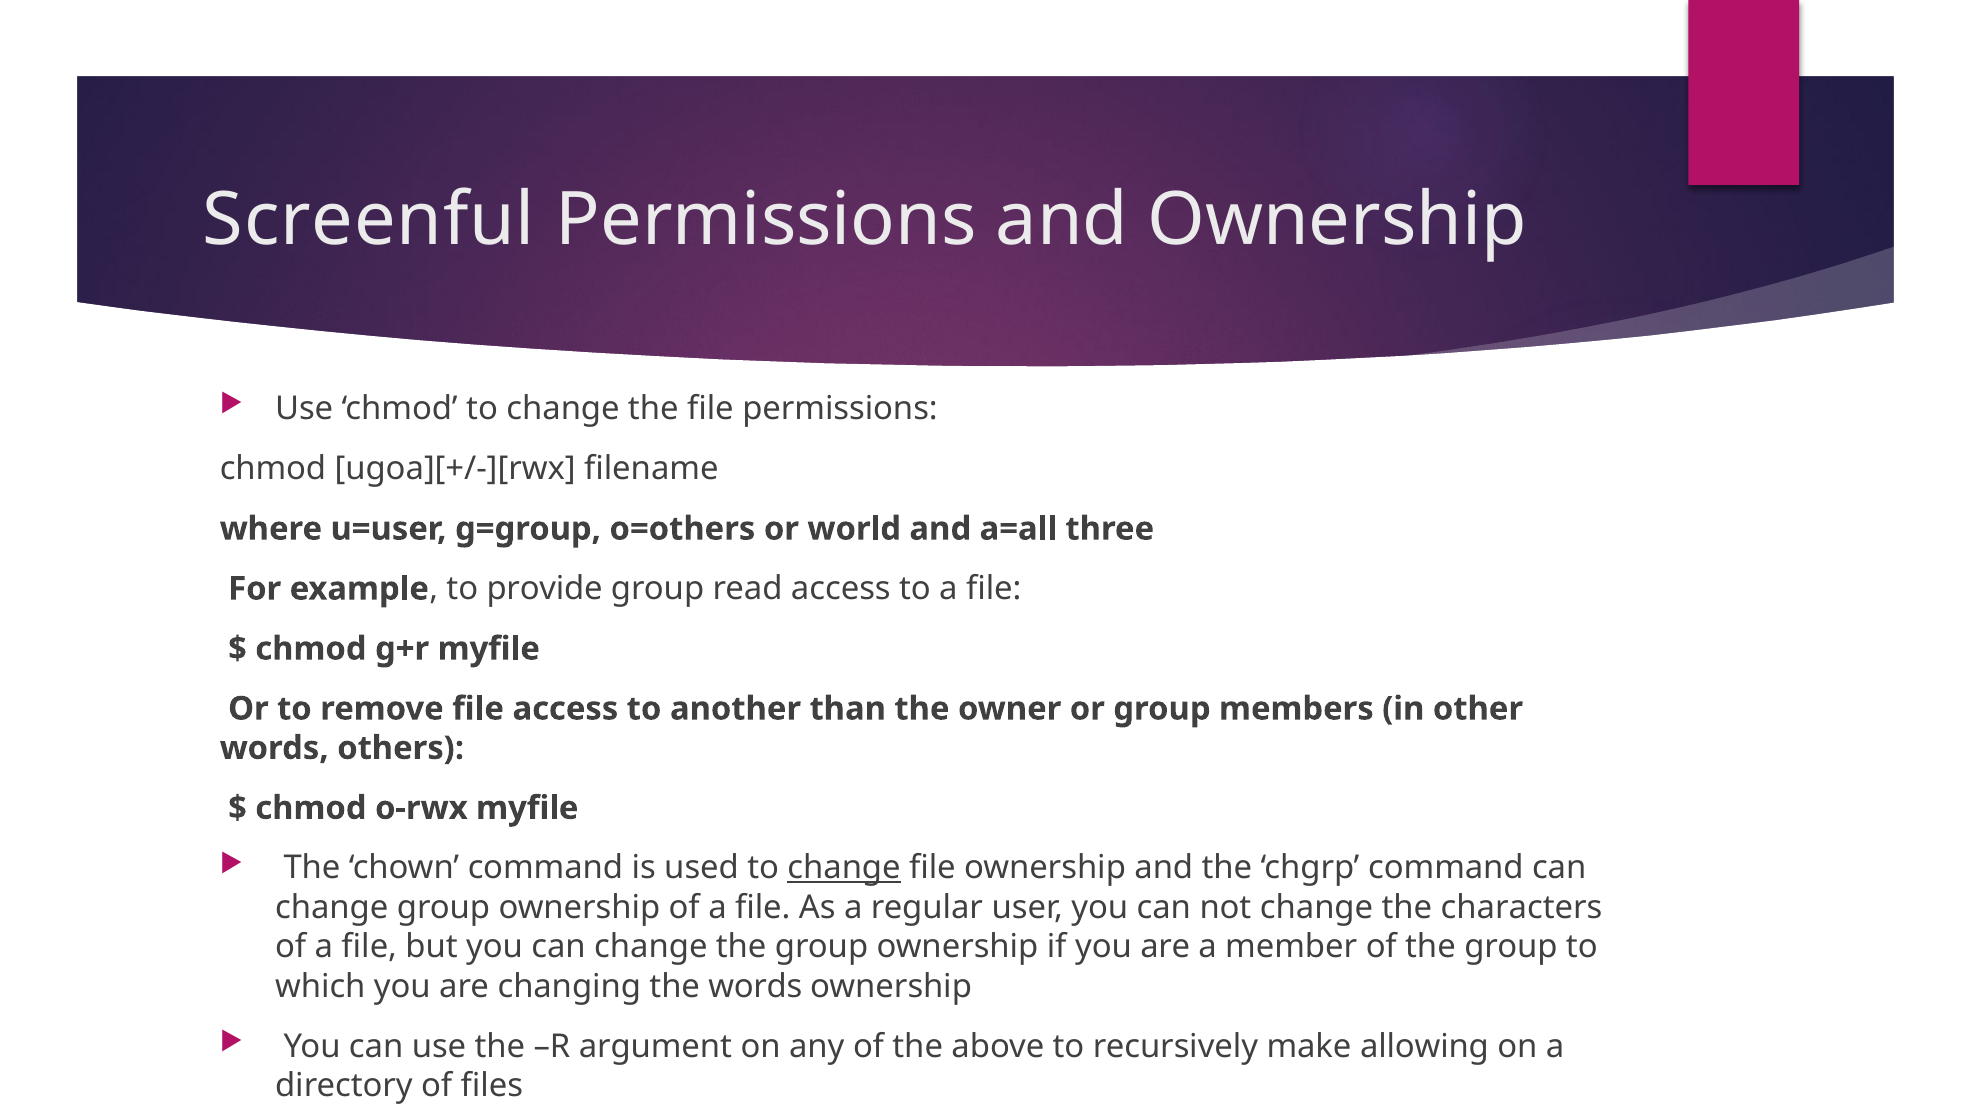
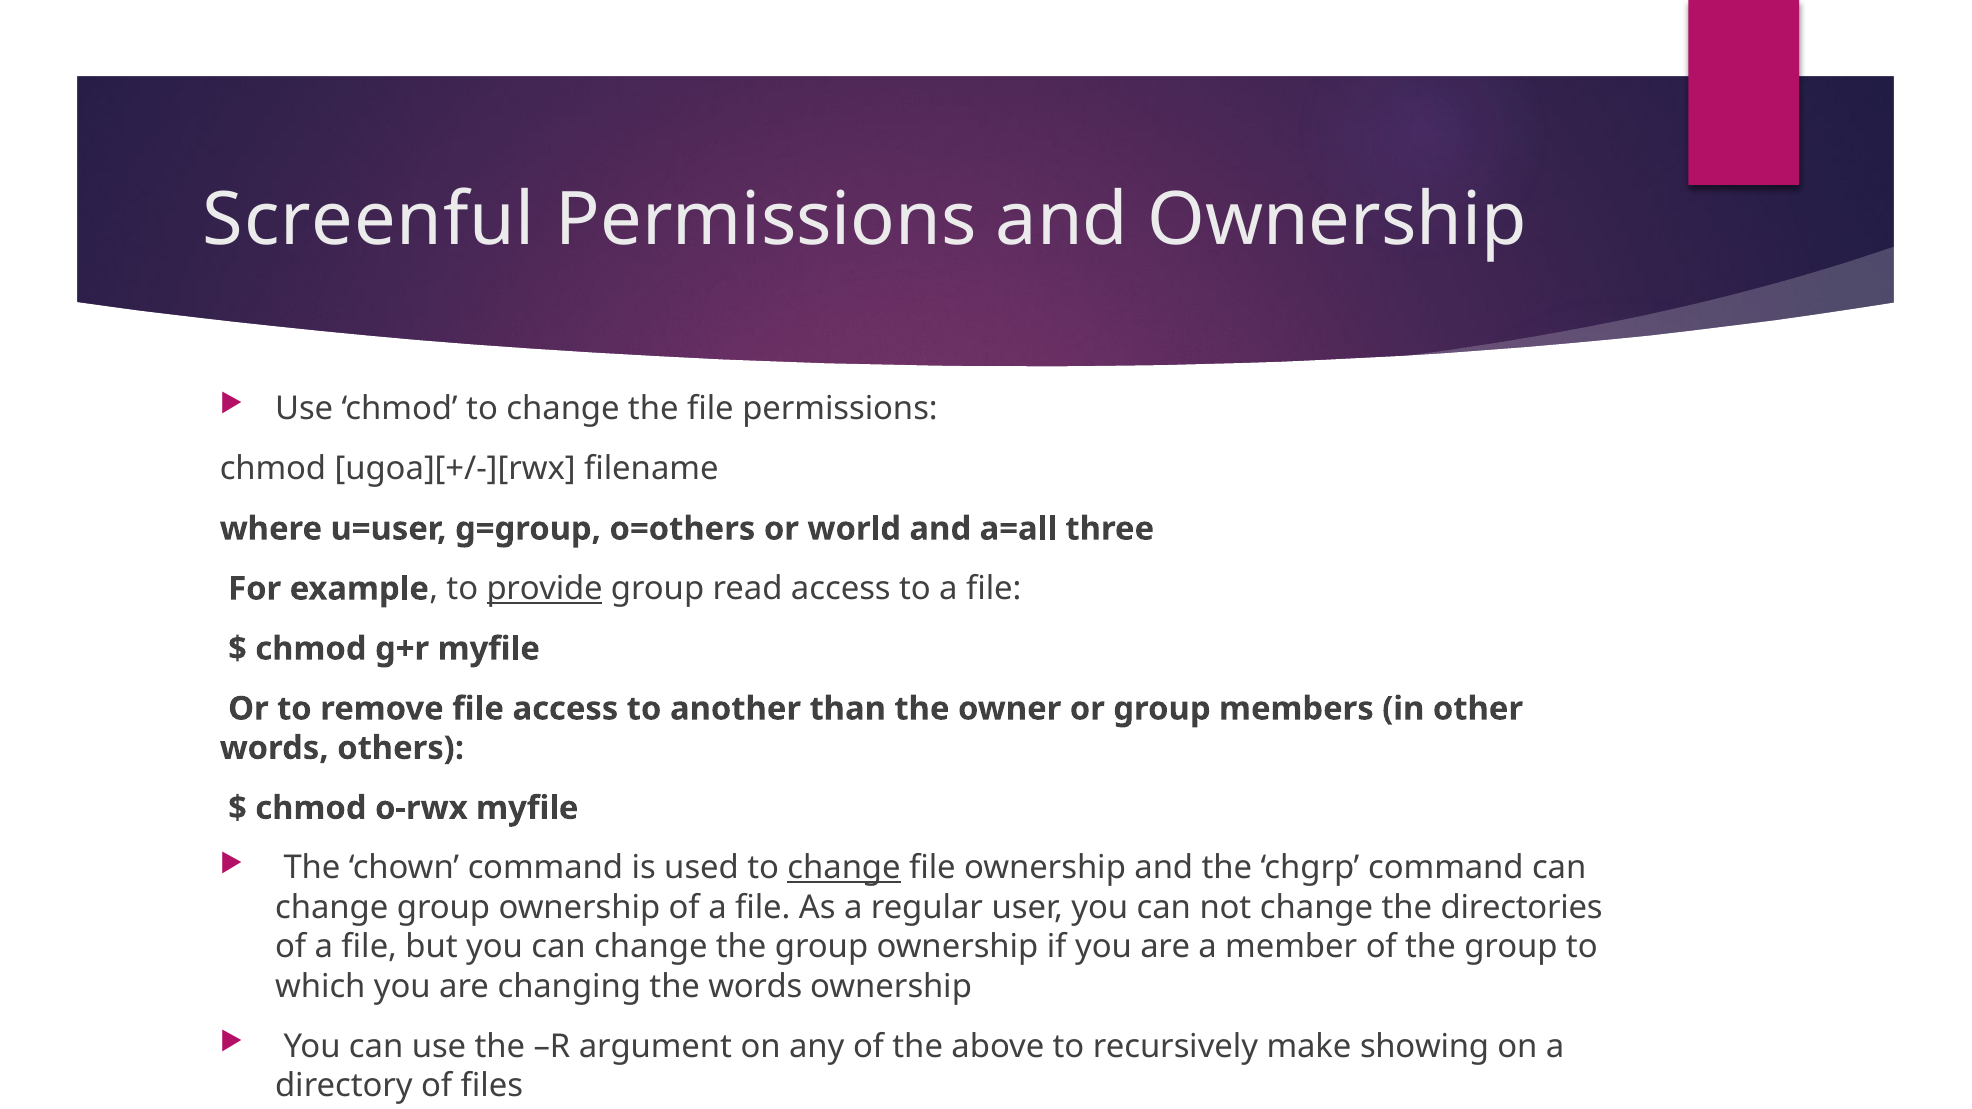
provide underline: none -> present (545, 589)
characters: characters -> directories (1522, 908)
allowing: allowing -> showing (1425, 1046)
